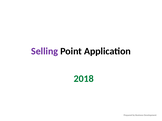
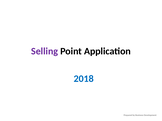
2018 colour: green -> blue (84, 79)
